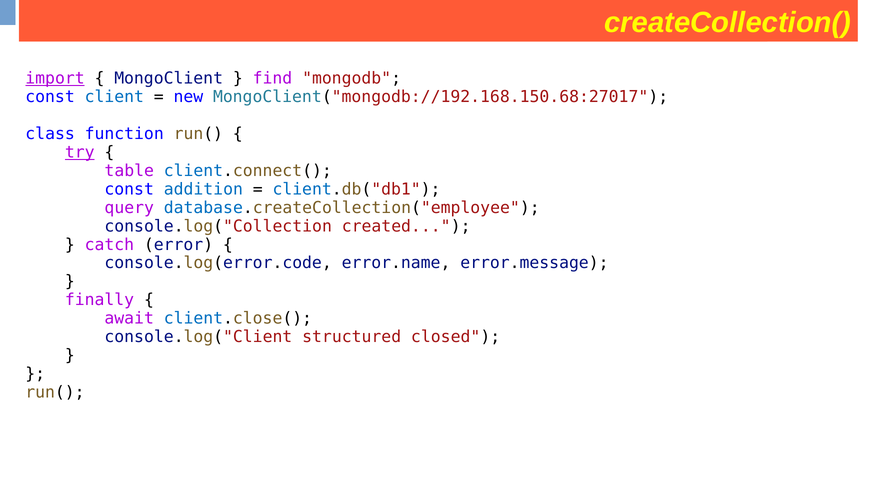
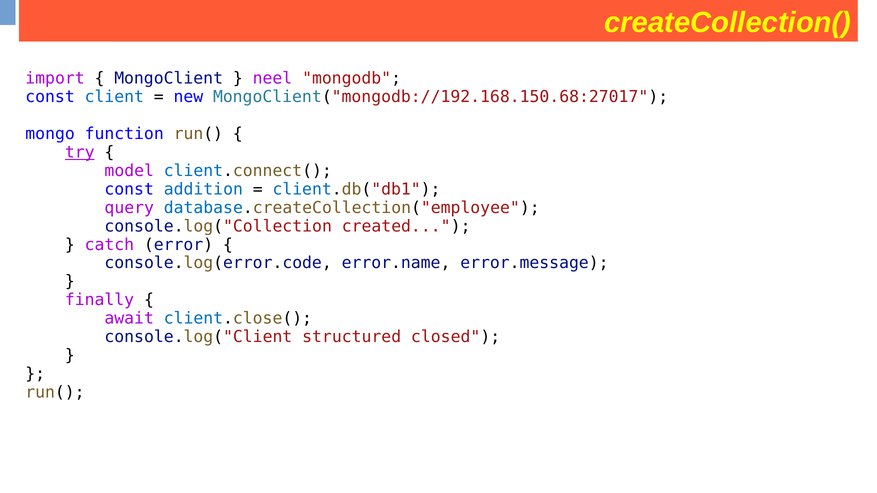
import underline: present -> none (55, 78)
find: find -> neel (272, 78)
class: class -> mongo (50, 134)
table: table -> model (129, 171)
